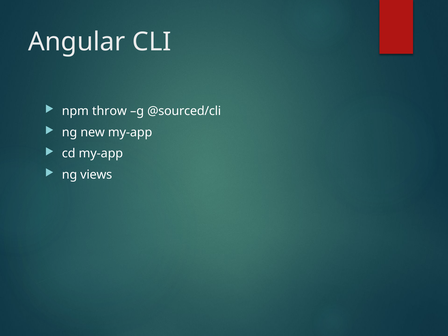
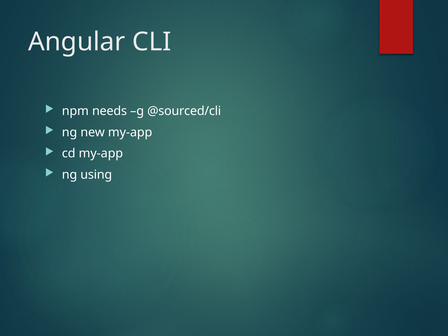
throw: throw -> needs (110, 111)
views: views -> using (96, 175)
